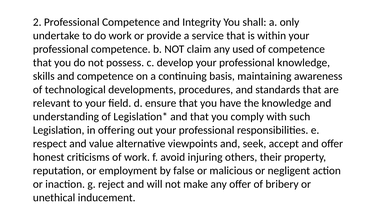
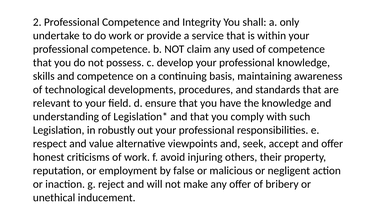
offering: offering -> robustly (116, 131)
